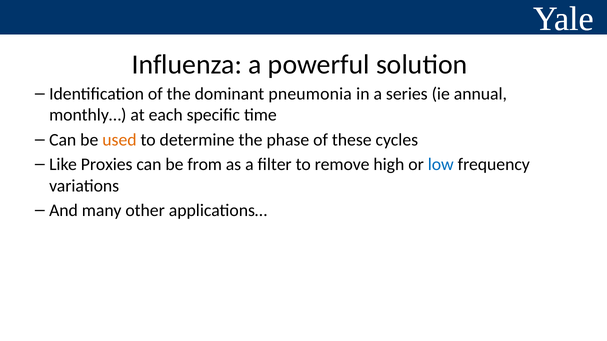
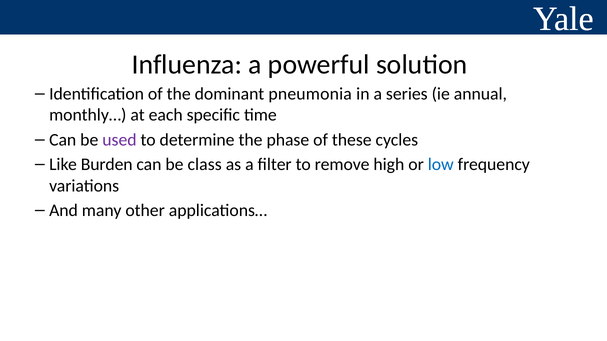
used colour: orange -> purple (119, 140)
Proxies: Proxies -> Burden (107, 165)
from: from -> class (205, 165)
